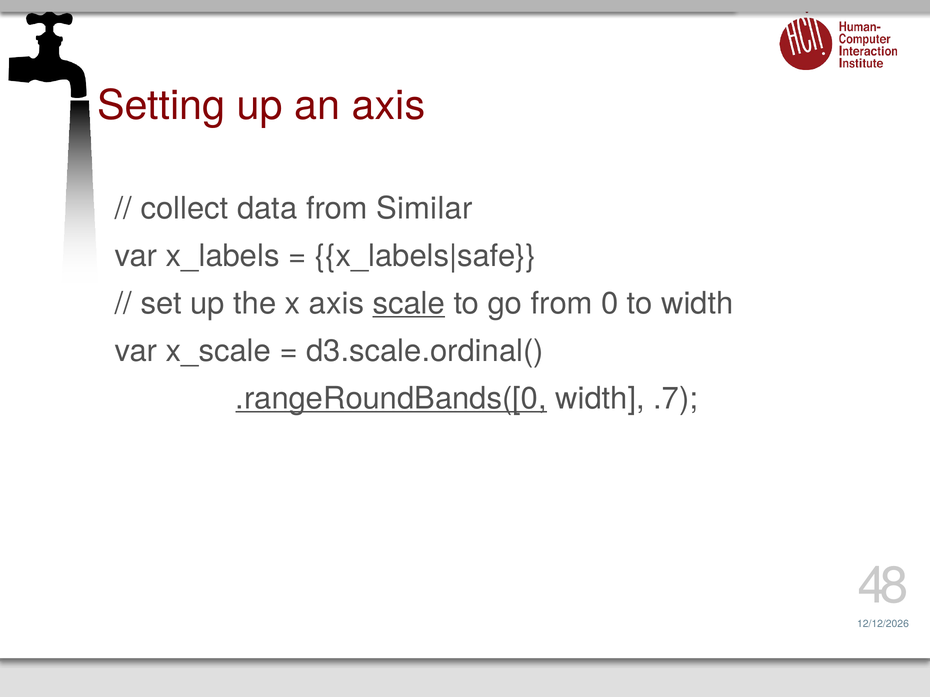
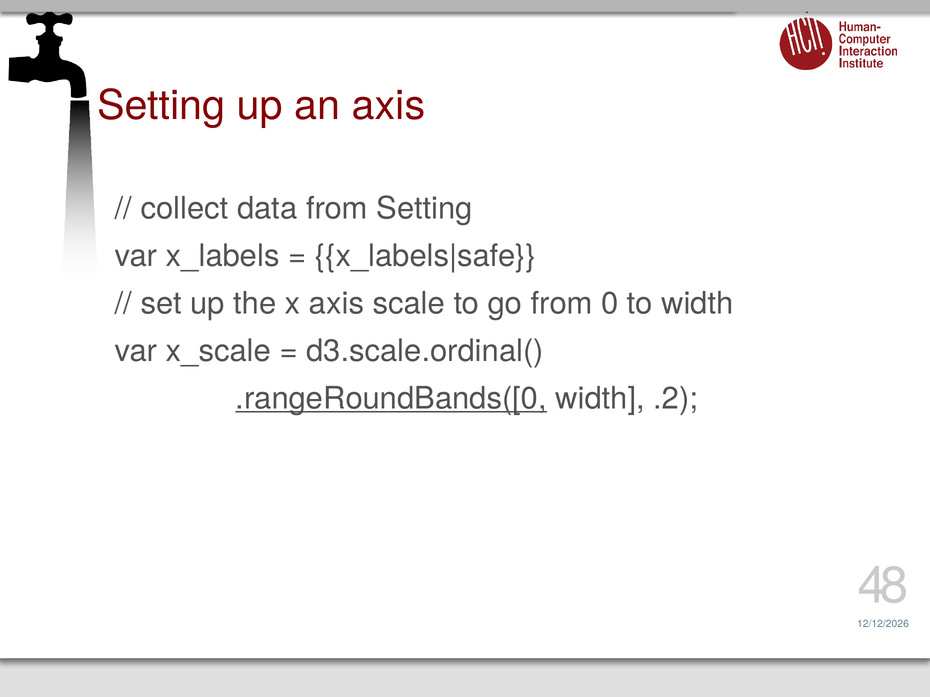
from Similar: Similar -> Setting (425, 209)
scale underline: present -> none (409, 304)
.7: .7 -> .2 (676, 399)
